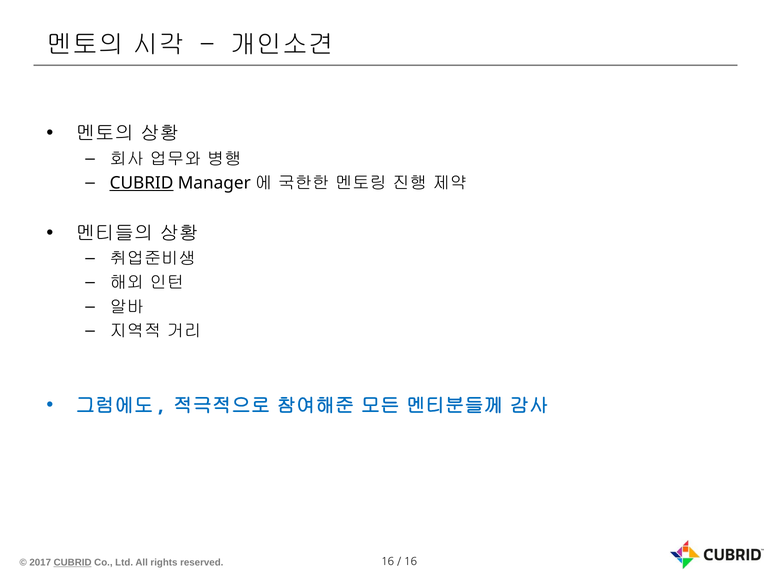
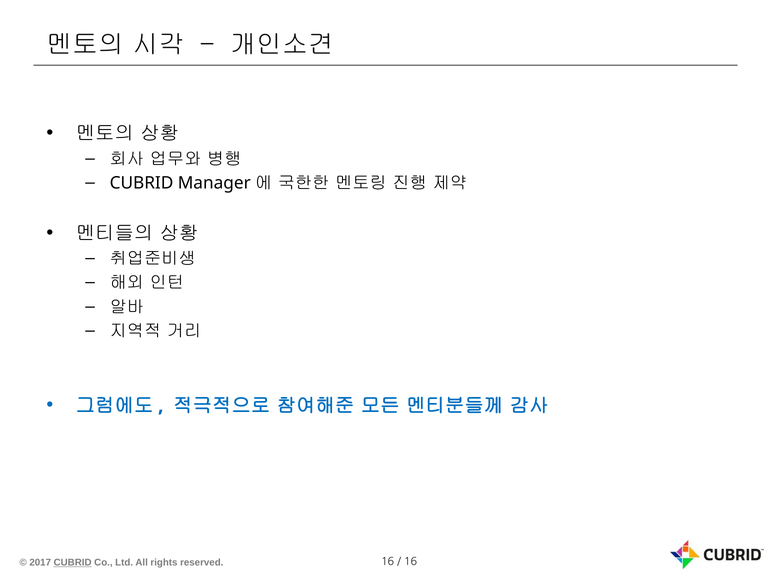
CUBRID underline: present -> none (142, 183)
